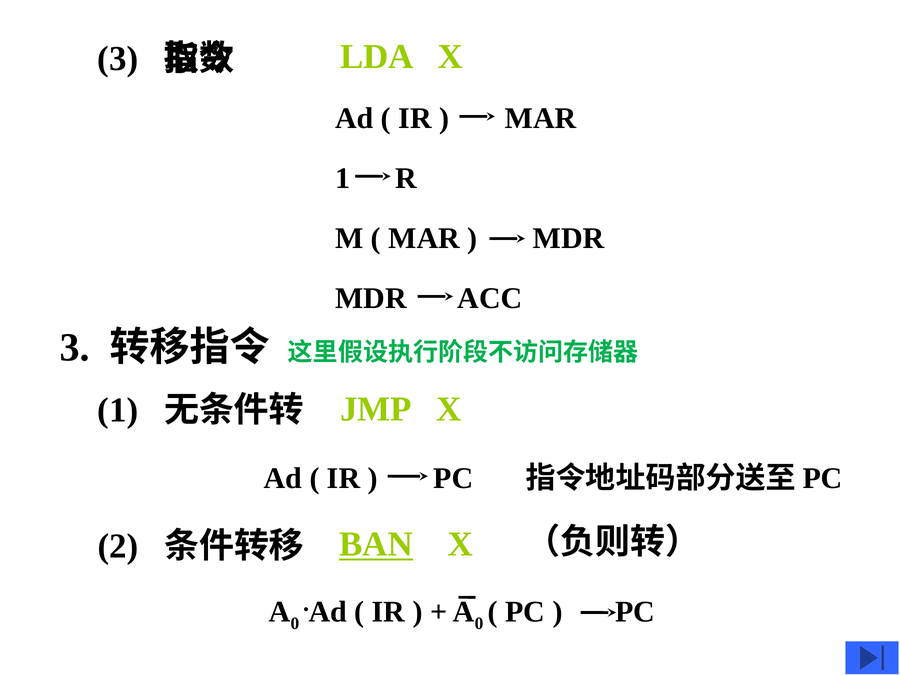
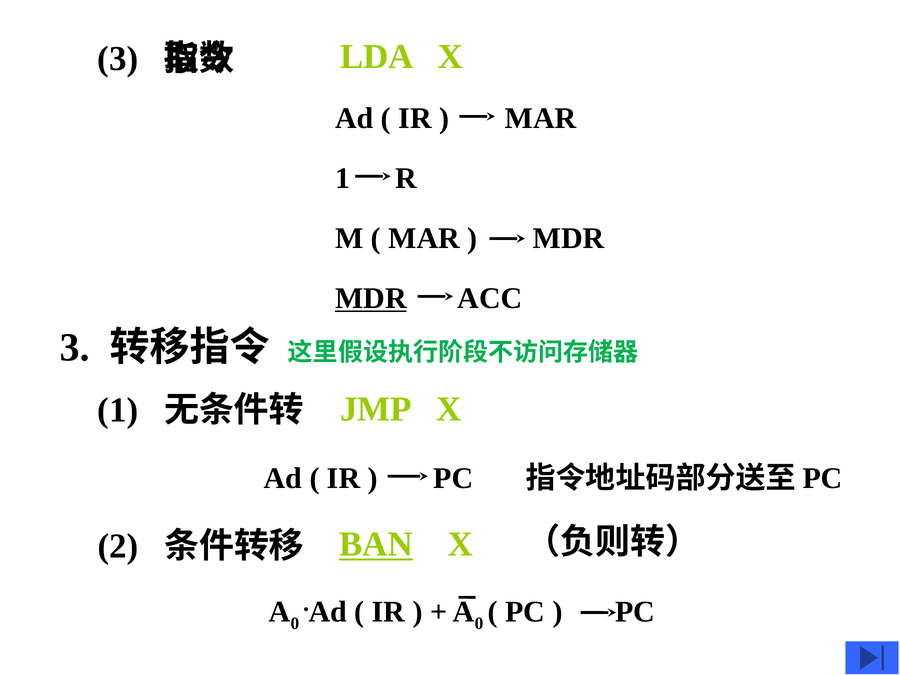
MDR underline: none -> present (371, 298)
